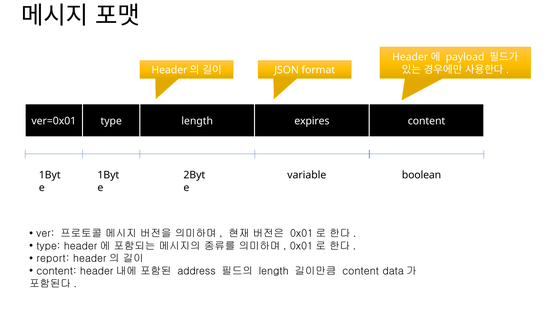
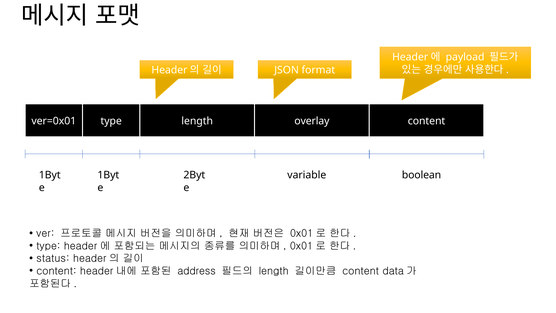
expires: expires -> overlay (312, 121)
report: report -> status (53, 258)
